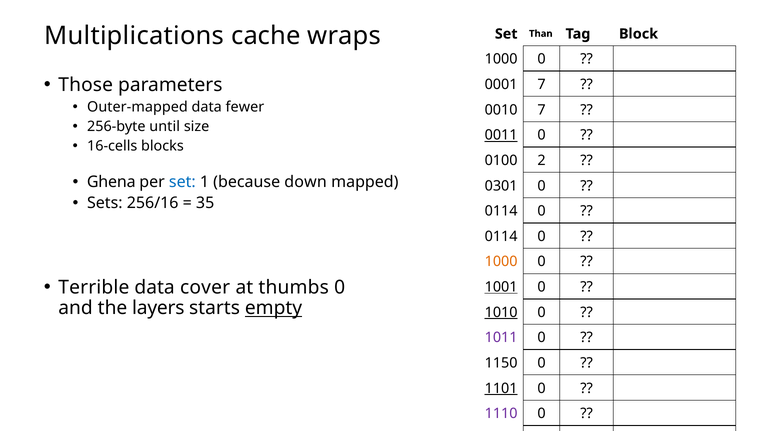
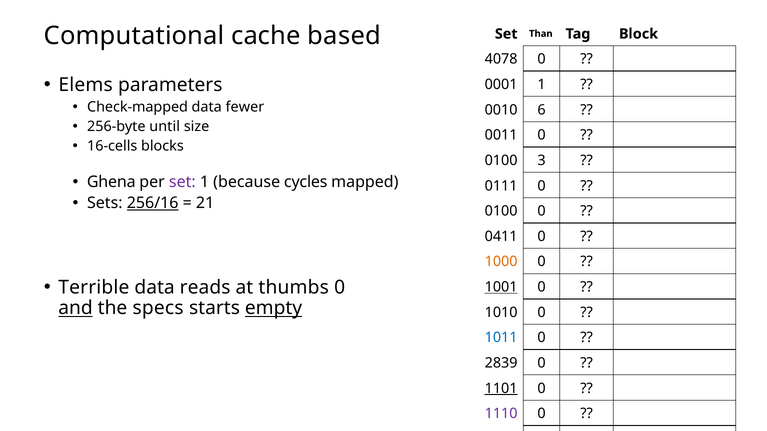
Multiplications: Multiplications -> Computational (134, 36)
wraps: wraps -> based (344, 36)
1000: 1000 -> 4078 (501, 59)
Those: Those -> Elems (86, 85)
0001 7: 7 -> 1 (542, 85)
Outer-mapped: Outer-mapped -> Check-mapped (138, 107)
0010 7: 7 -> 6 (542, 110)
0011 underline: present -> none (501, 135)
2: 2 -> 3 (542, 161)
set colour: blue -> purple (182, 182)
down: down -> cycles (306, 182)
0301: 0301 -> 0111 (501, 186)
256/16 underline: none -> present (153, 203)
35: 35 -> 21 (205, 203)
0114: 0114 -> 0100 (501, 211)
0114: 0114 -> 0411 (501, 237)
cover: cover -> reads (205, 288)
and underline: none -> present (76, 308)
layers: layers -> specs (158, 308)
1010 underline: present -> none (501, 313)
1011 colour: purple -> blue (501, 338)
1150: 1150 -> 2839 (501, 363)
